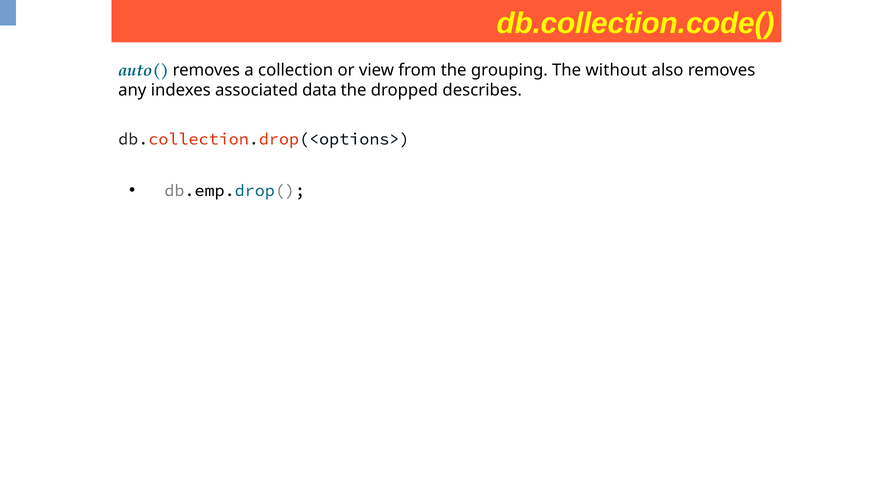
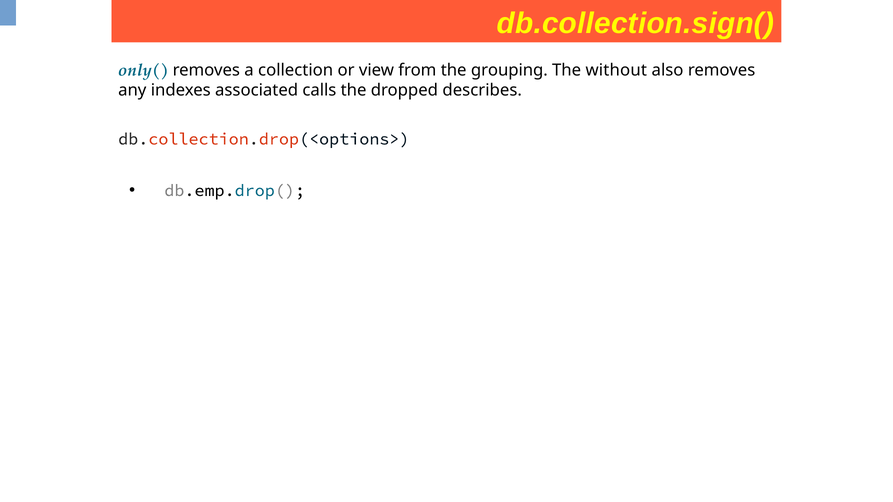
db.collection.code(: db.collection.code( -> db.collection.sign( (635, 23)
auto(: auto( -> only( (144, 70)
data: data -> calls (319, 90)
